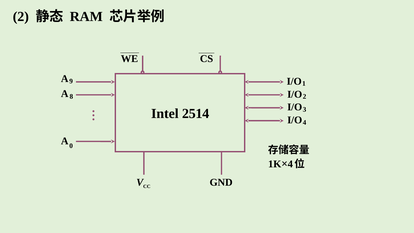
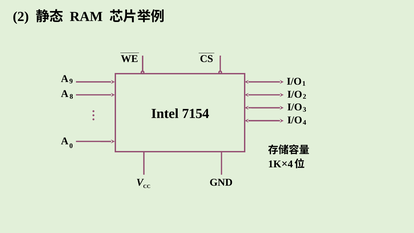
2514: 2514 -> 7154 (196, 114)
